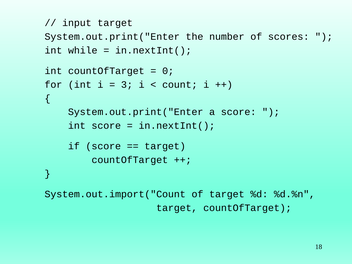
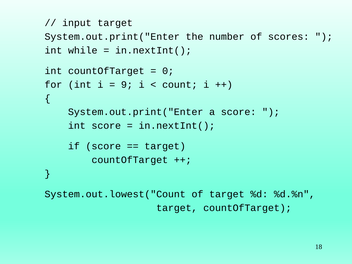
3: 3 -> 9 (127, 85)
System.out.import("Count: System.out.import("Count -> System.out.lowest("Count (115, 194)
